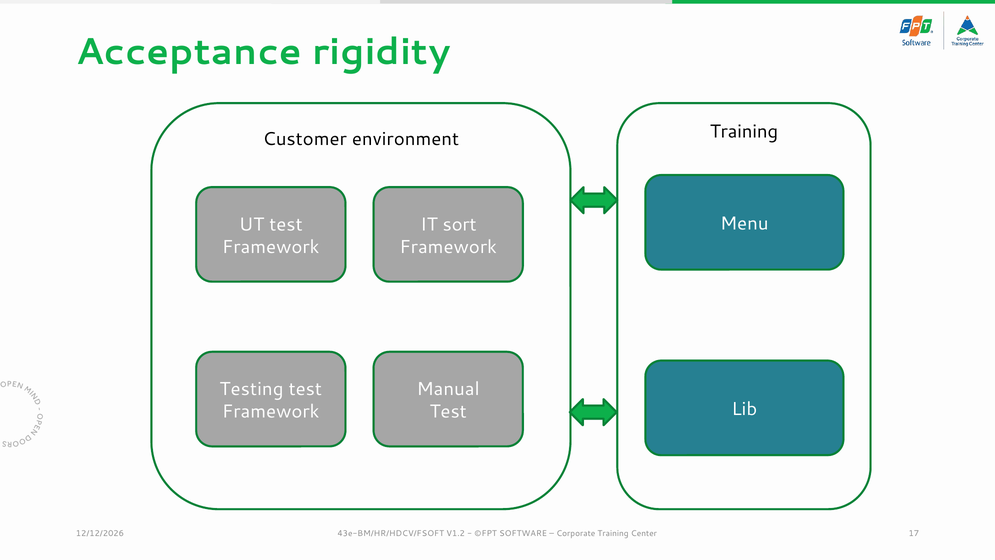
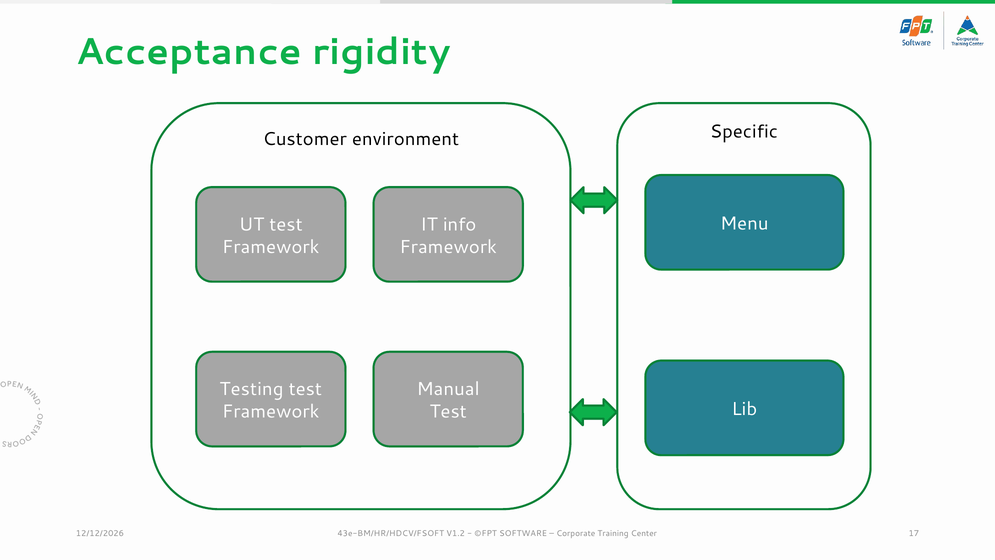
environment Training: Training -> Specific (744, 132)
sort: sort -> info (460, 224)
